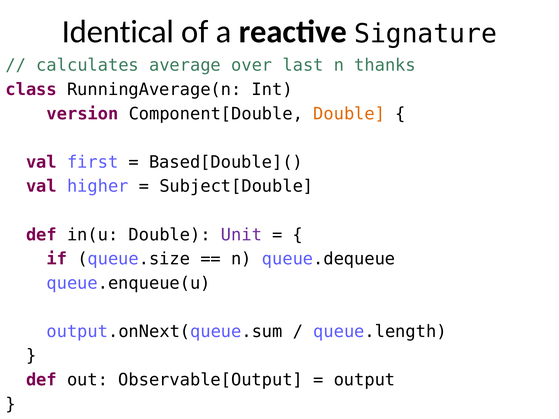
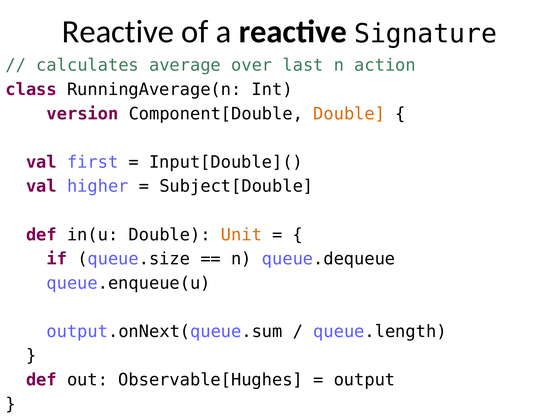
Identical: Identical -> Reactive (118, 32)
thanks: thanks -> action (385, 65)
Based[Double](: Based[Double]( -> Input[Double]( (226, 162)
Unit colour: purple -> orange (241, 235)
Observable[Output: Observable[Output -> Observable[Hughes (211, 380)
